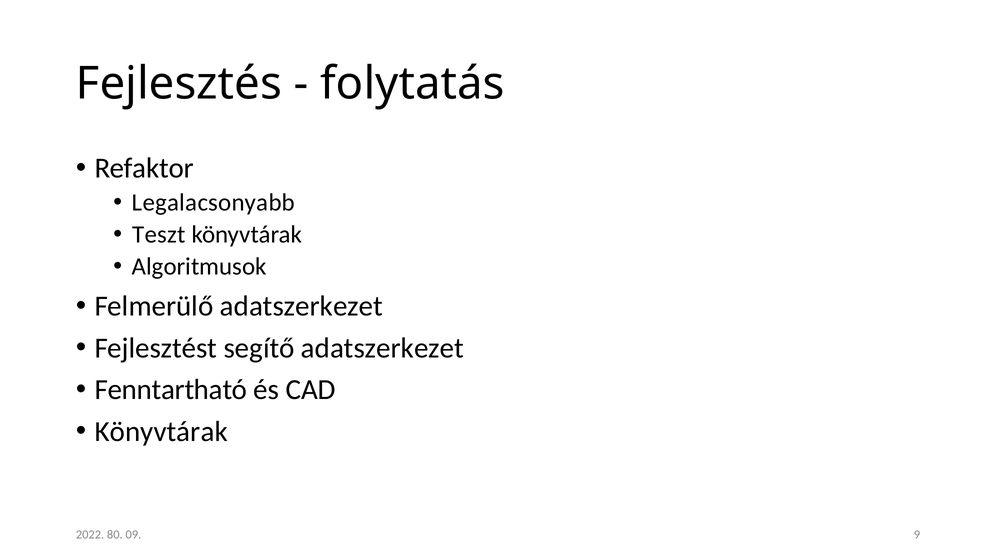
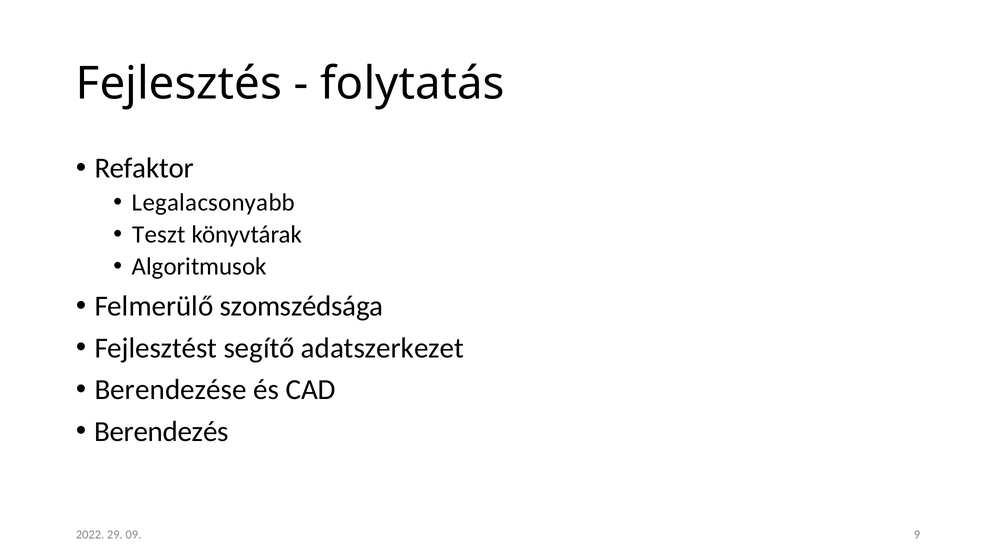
Felmerülő adatszerkezet: adatszerkezet -> szomszédsága (302, 306)
Fenntartható: Fenntartható -> Berendezése (171, 390)
Könyvtárak: Könyvtárak -> Berendezés (161, 432)
80: 80 -> 29 (115, 535)
